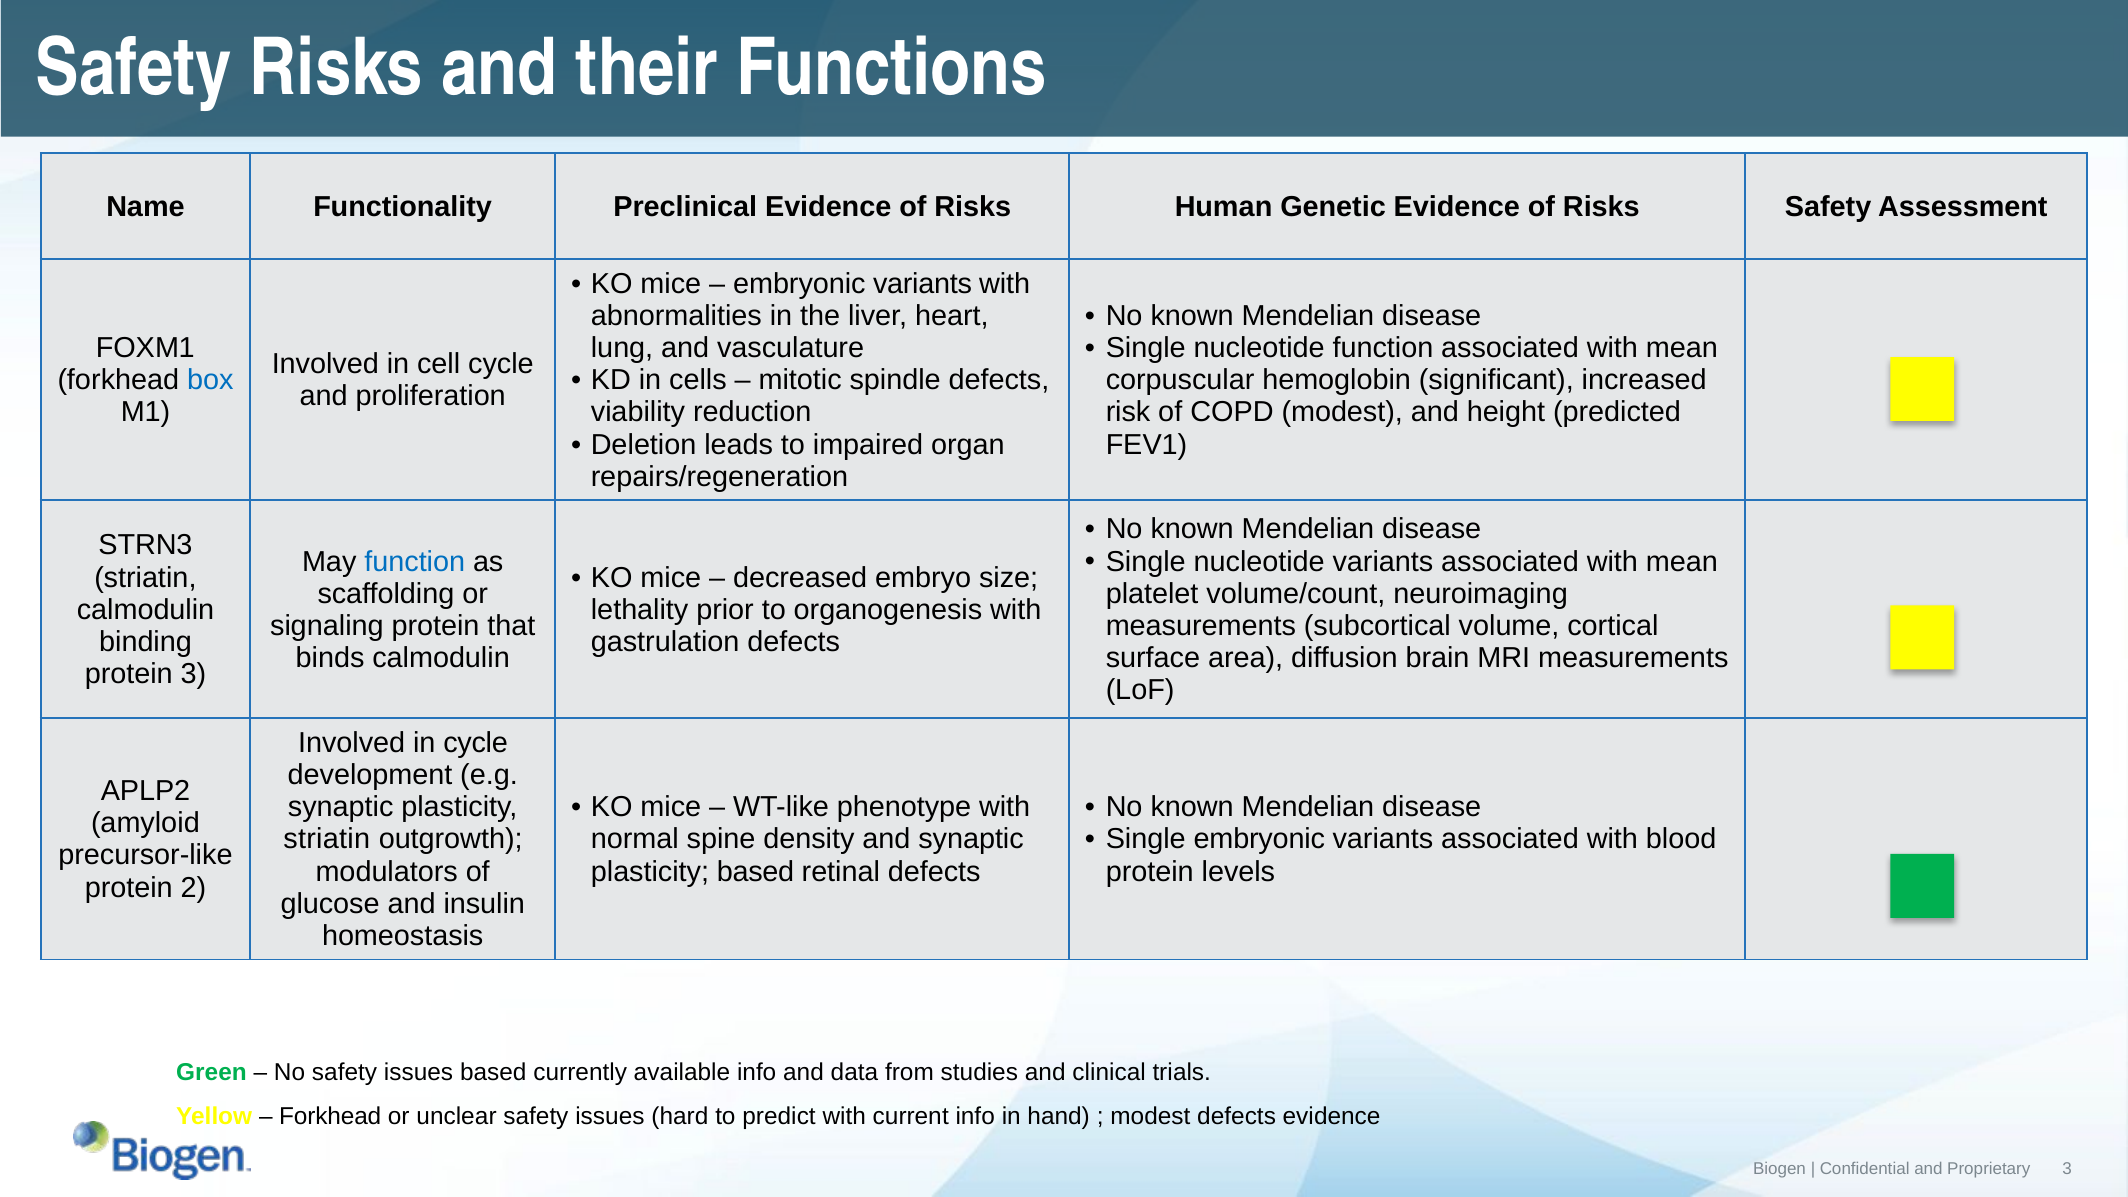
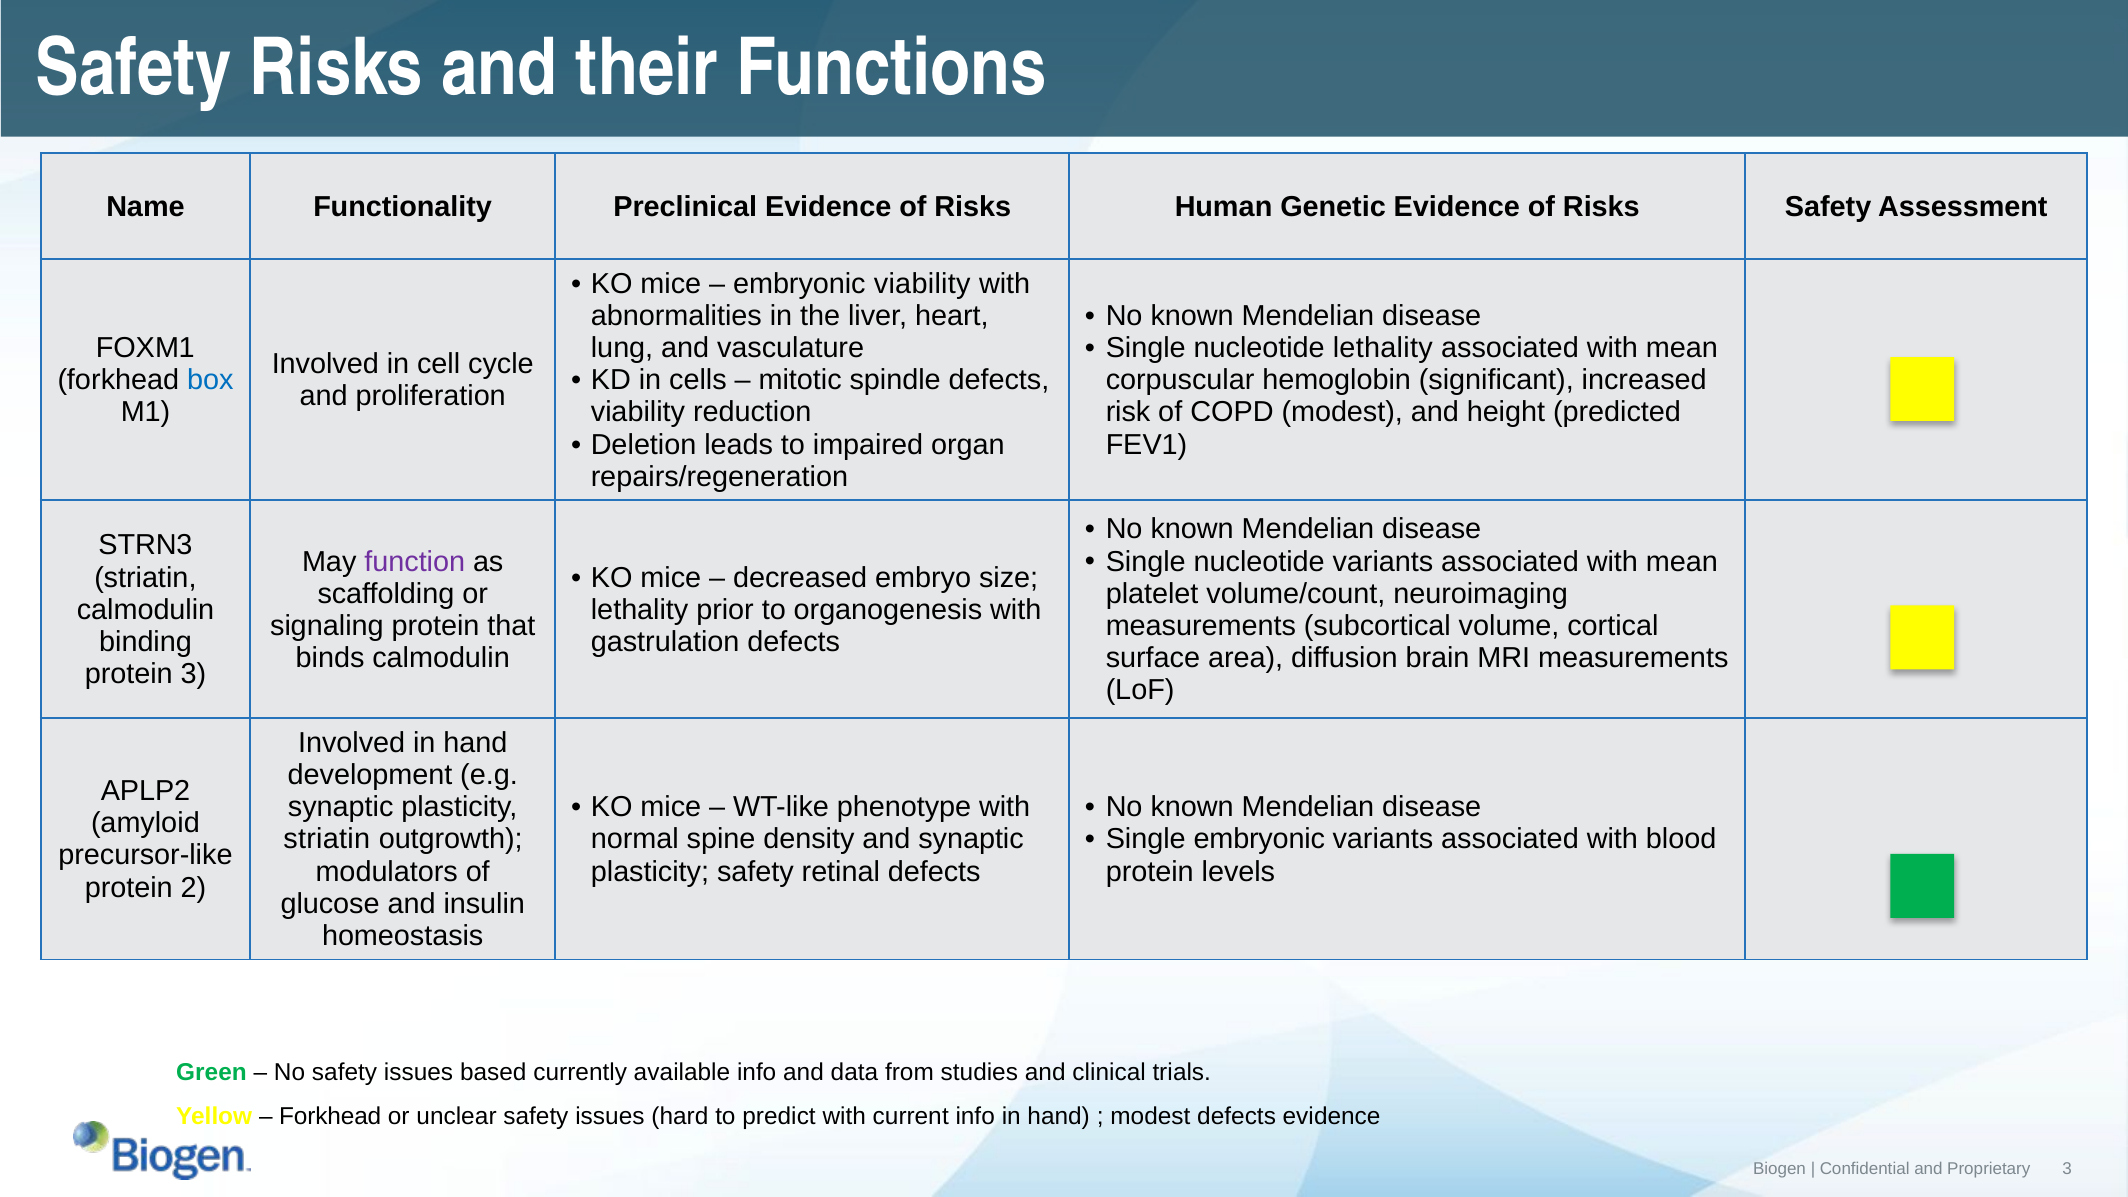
variants: variants -> viability (922, 284)
nucleotide function: function -> lethality (1383, 348)
function colour: blue -> purple (415, 562)
Involved in cycle: cycle -> hand (475, 743)
plasticity based: based -> safety (755, 871)
